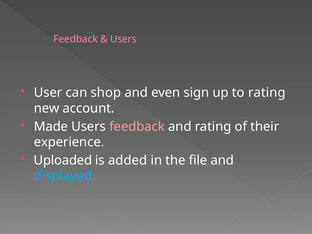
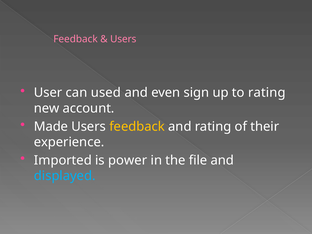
shop: shop -> used (106, 93)
feedback colour: pink -> yellow (137, 126)
Uploaded: Uploaded -> Imported (63, 160)
added: added -> power (128, 160)
